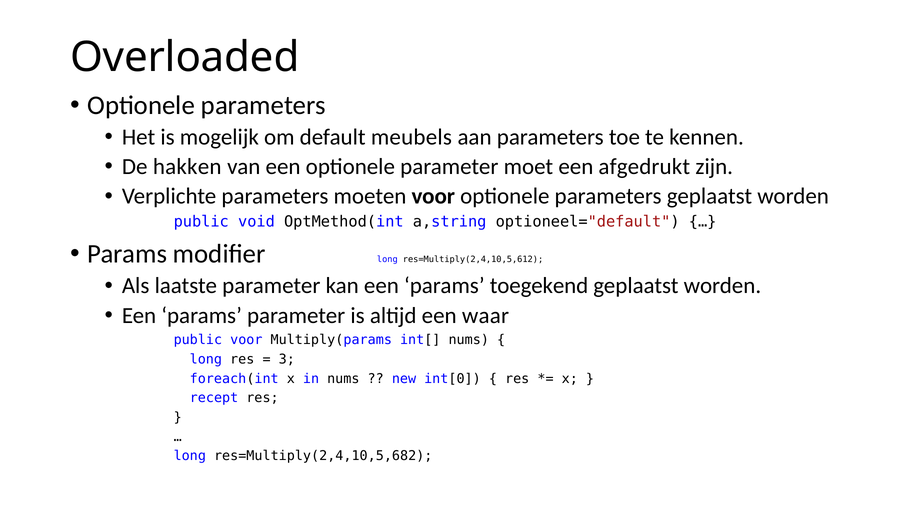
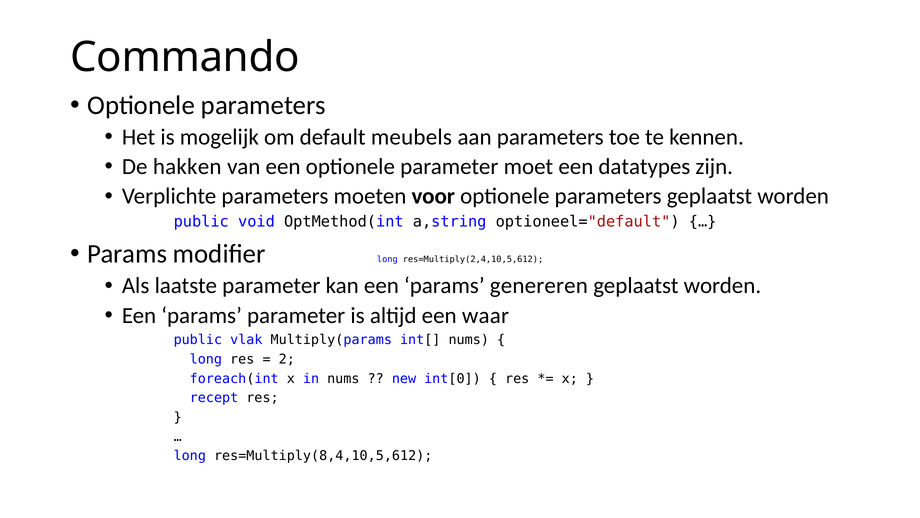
Overloaded: Overloaded -> Commando (185, 57)
afgedrukt: afgedrukt -> datatypes (644, 167)
toegekend: toegekend -> genereren (539, 286)
public voor: voor -> vlak (246, 340)
3: 3 -> 2 (287, 359)
res=Multiply(2,4,10,5,682: res=Multiply(2,4,10,5,682 -> res=Multiply(8,4,10,5,612 (323, 456)
